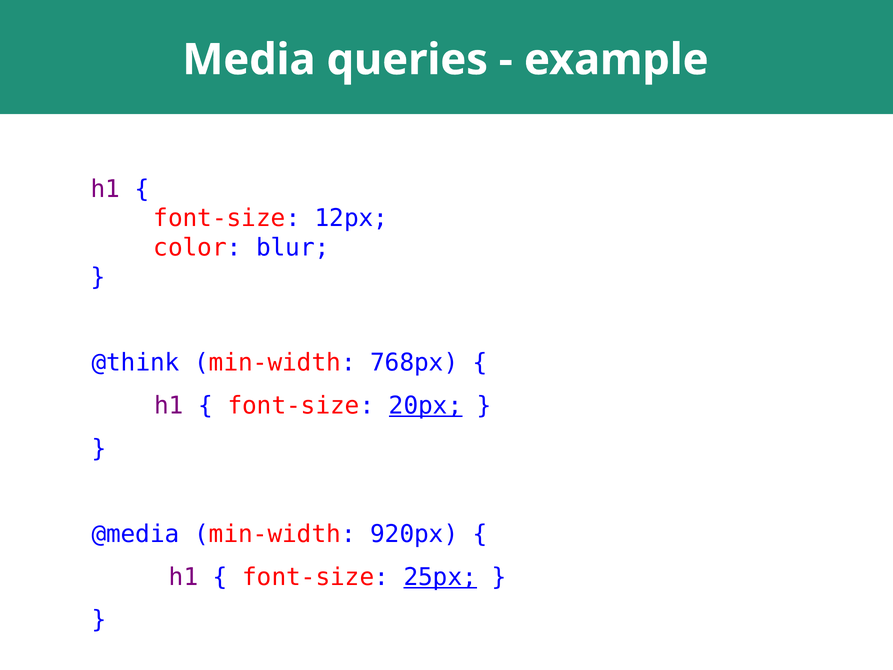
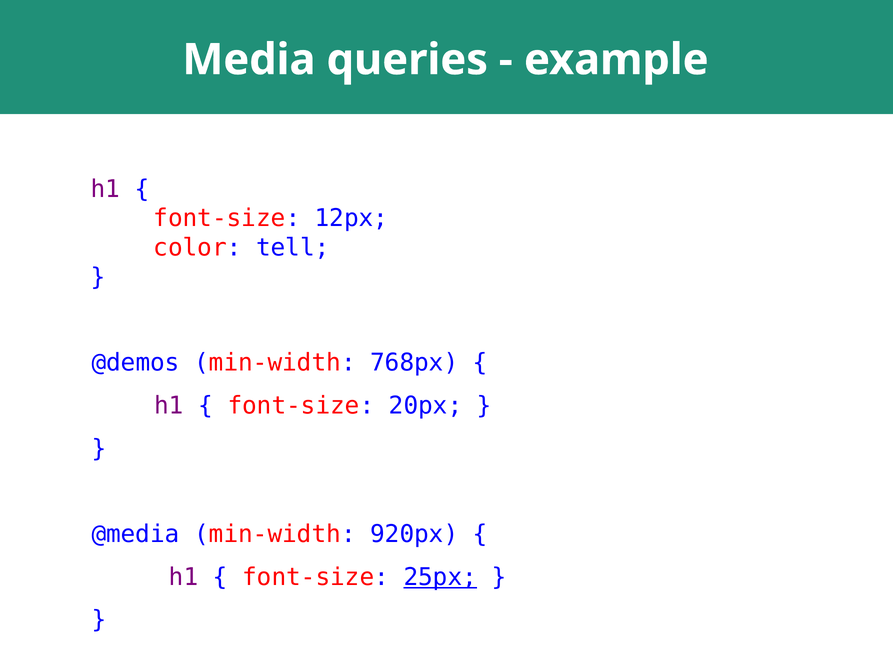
blur: blur -> tell (293, 248)
@think: @think -> @demos (136, 363)
20px underline: present -> none (426, 405)
